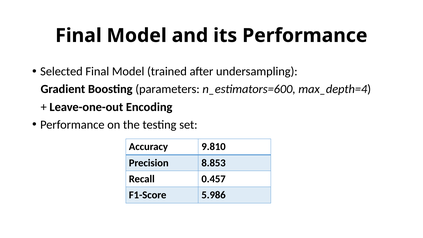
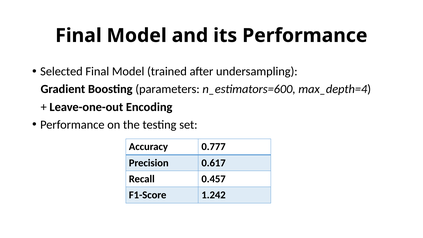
9.810: 9.810 -> 0.777 (214, 147)
8.853: 8.853 -> 0.617 (214, 163)
5.986: 5.986 -> 1.242 (214, 195)
